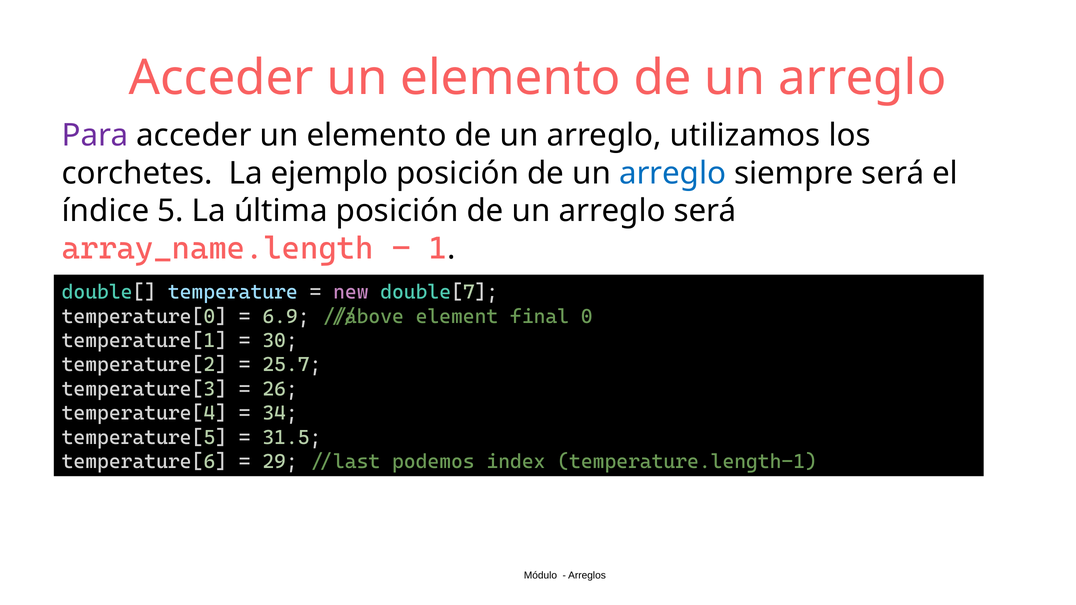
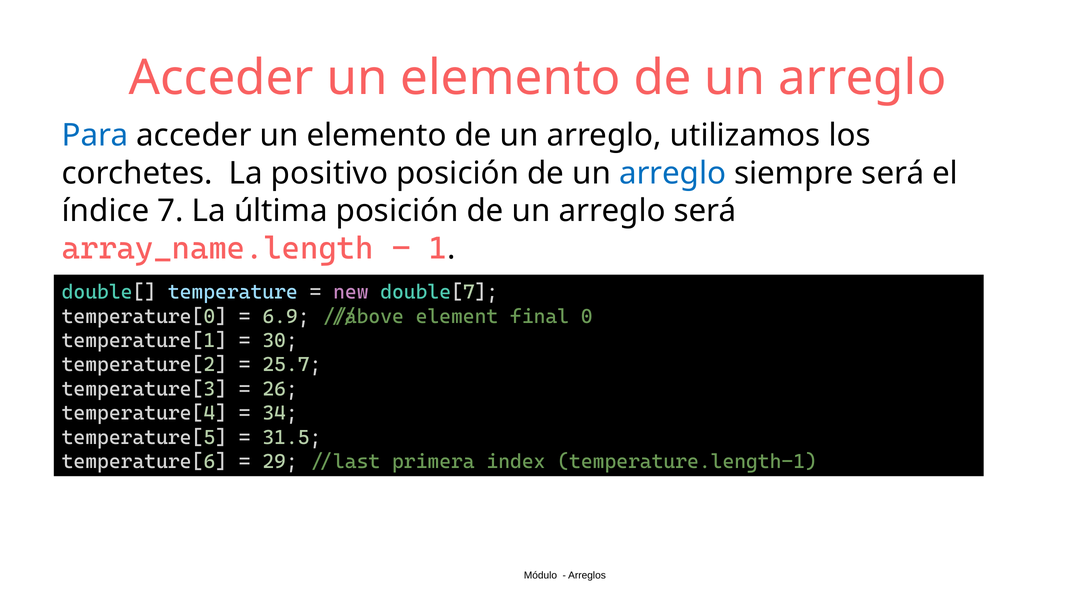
Para colour: purple -> blue (95, 136)
ejemplo: ejemplo -> positivo (329, 173)
5: 5 -> 7 (171, 211)
podemos: podemos -> primera (433, 462)
